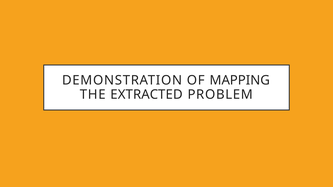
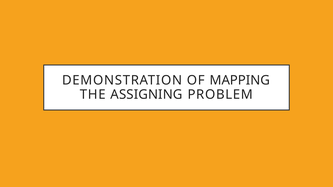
EXTRACTED: EXTRACTED -> ASSIGNING (147, 95)
